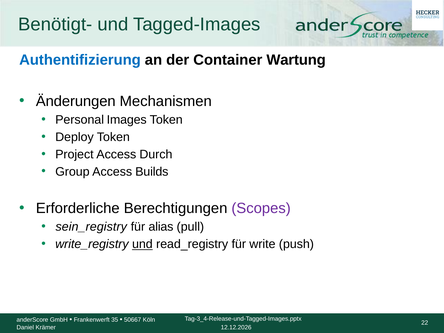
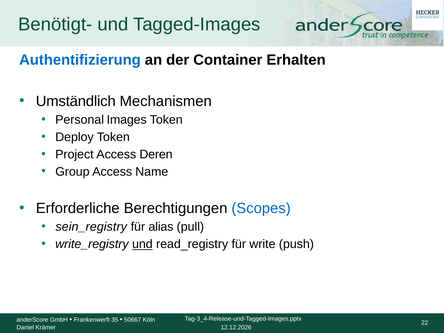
Wartung: Wartung -> Erhalten (296, 60)
Änderungen: Änderungen -> Umständlich (76, 101)
Durch: Durch -> Deren (156, 154)
Builds: Builds -> Name (152, 172)
Scopes colour: purple -> blue (261, 208)
